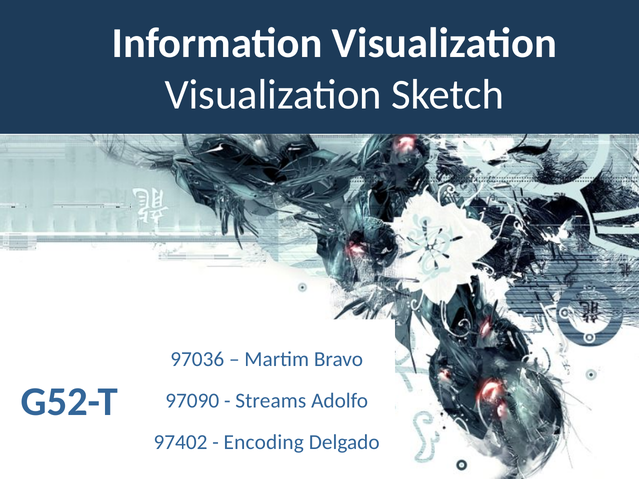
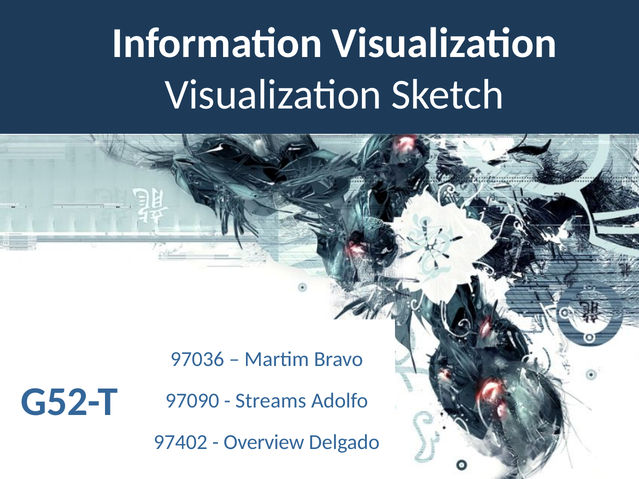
Encoding: Encoding -> Overview (264, 442)
